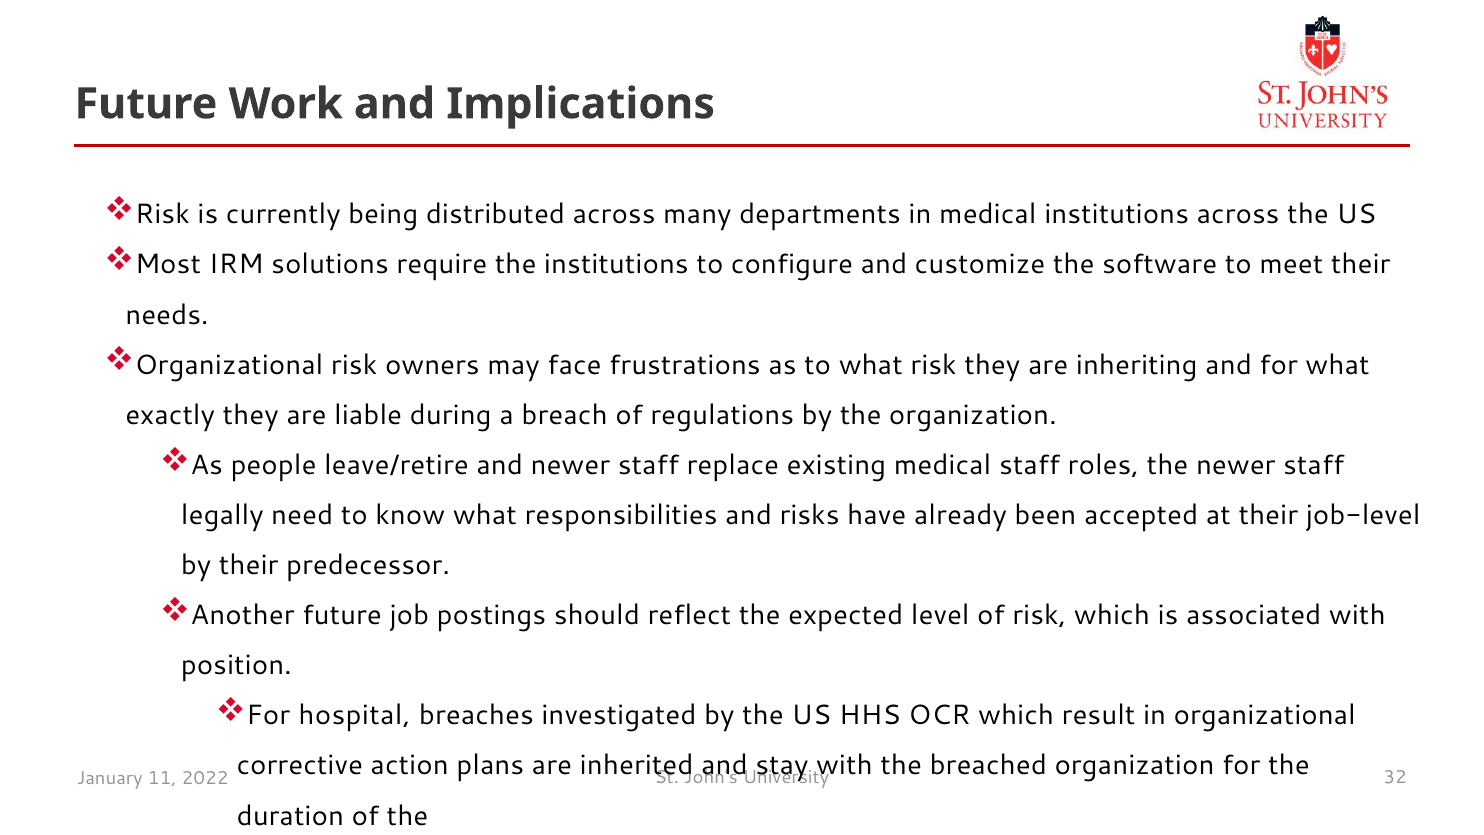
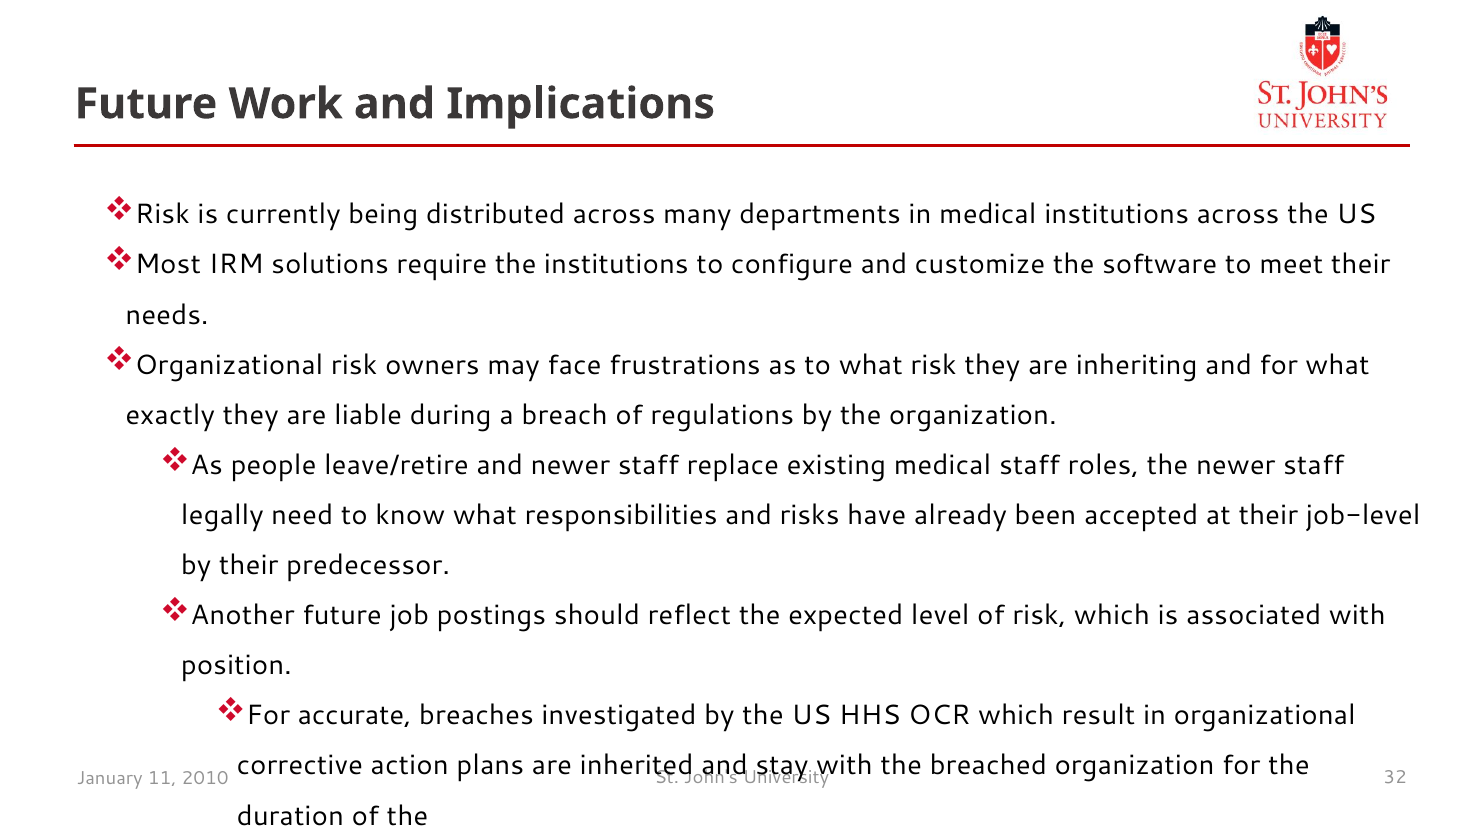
hospital: hospital -> accurate (355, 715)
2022: 2022 -> 2010 (205, 779)
